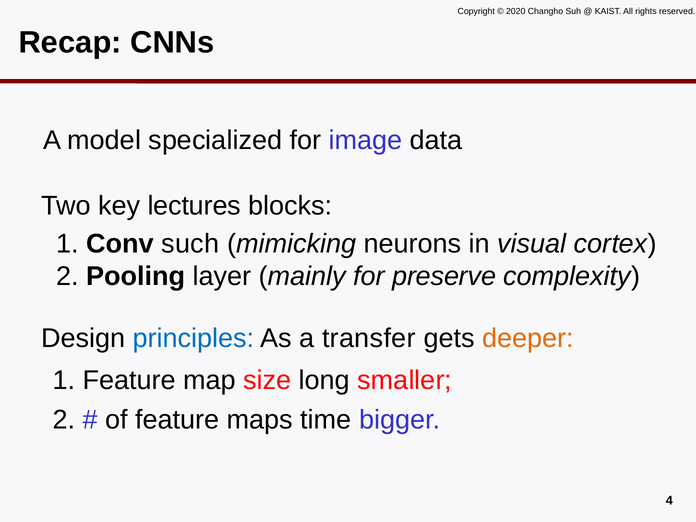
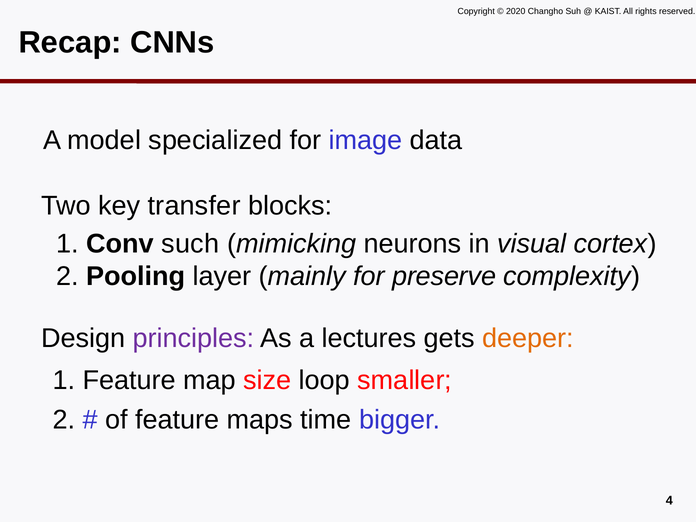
lectures: lectures -> transfer (194, 206)
principles colour: blue -> purple (194, 338)
transfer: transfer -> lectures (369, 338)
long: long -> loop (324, 380)
